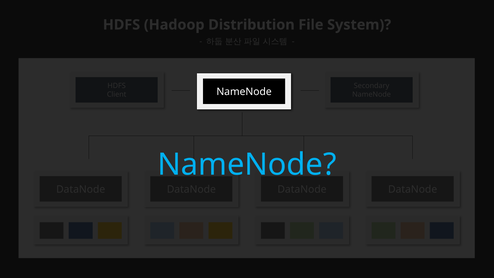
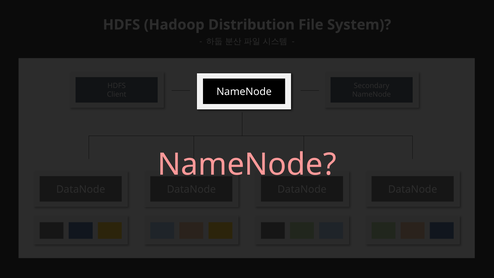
NameNode colour: light blue -> pink (247, 165)
